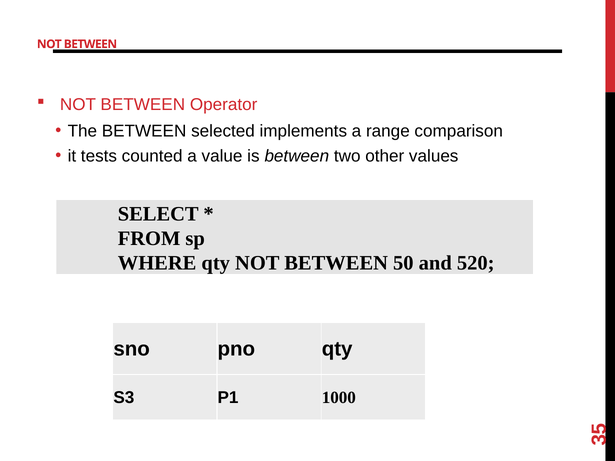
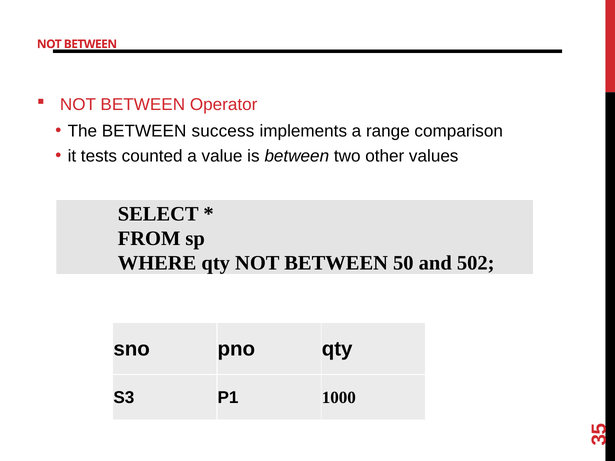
selected: selected -> success (223, 131)
520: 520 -> 502 (476, 263)
